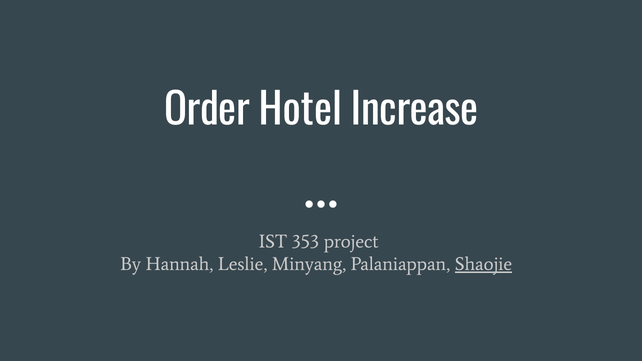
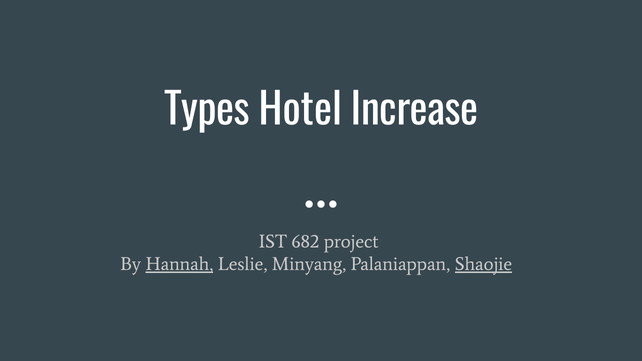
Order: Order -> Types (207, 111)
353: 353 -> 682 (306, 242)
Hannah underline: none -> present (179, 264)
